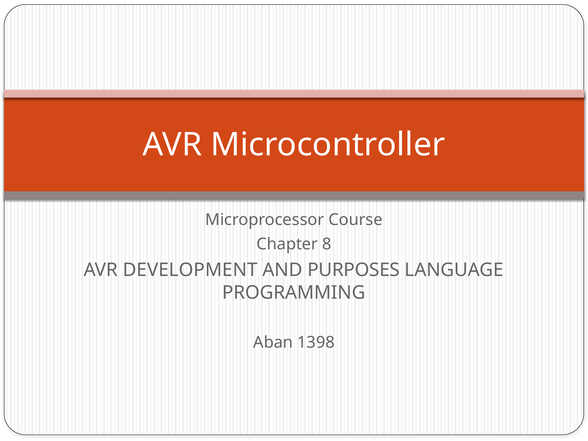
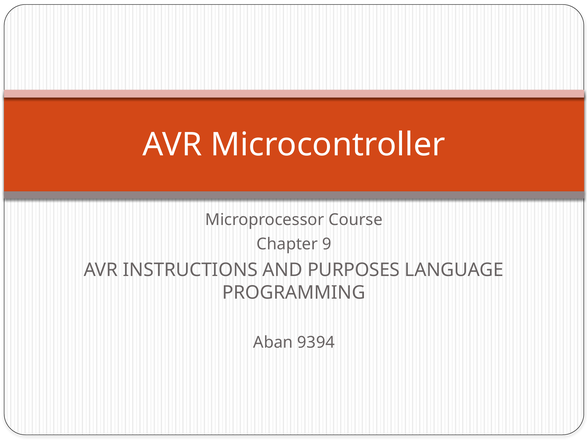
8: 8 -> 9 (327, 244)
DEVELOPMENT: DEVELOPMENT -> INSTRUCTIONS (190, 270)
1398: 1398 -> 9394 (316, 342)
